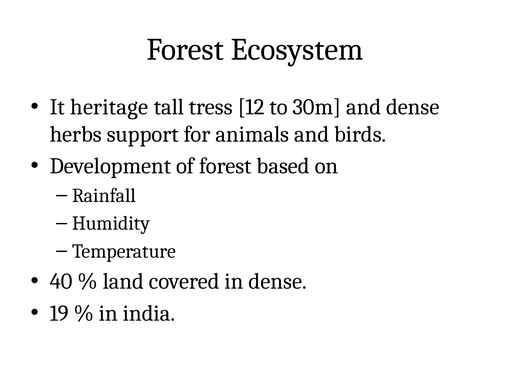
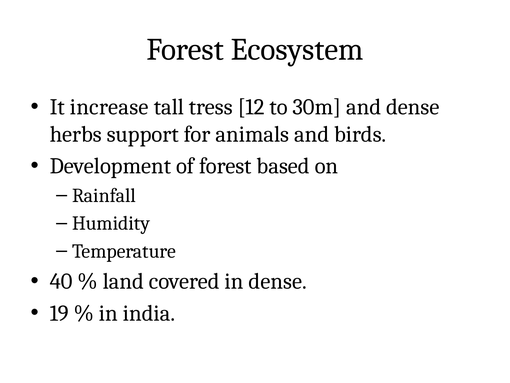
heritage: heritage -> increase (109, 107)
